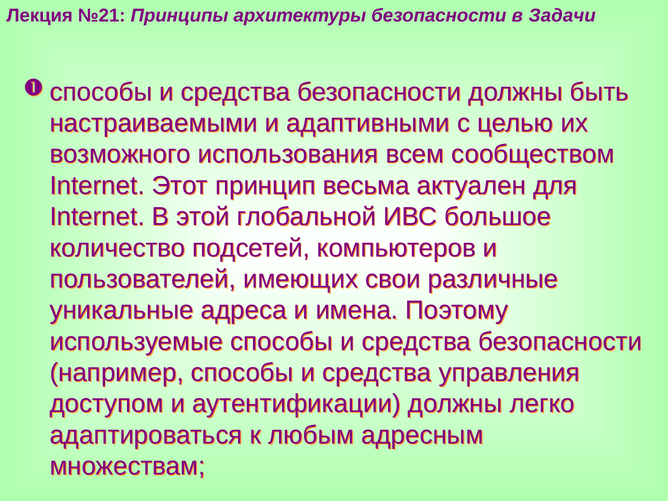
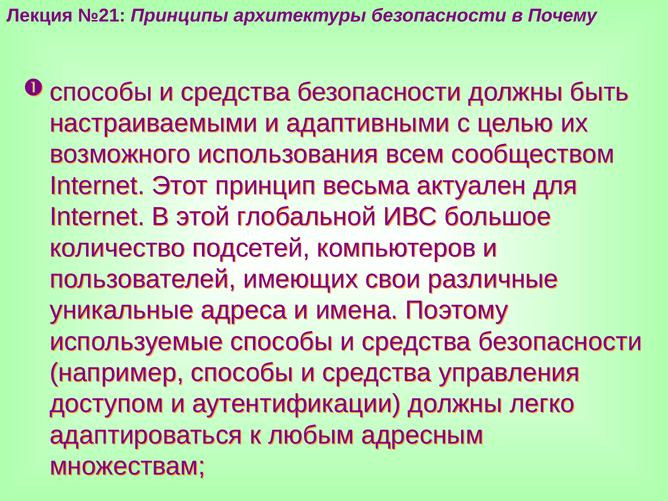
Задачи: Задачи -> Почему (562, 16)
